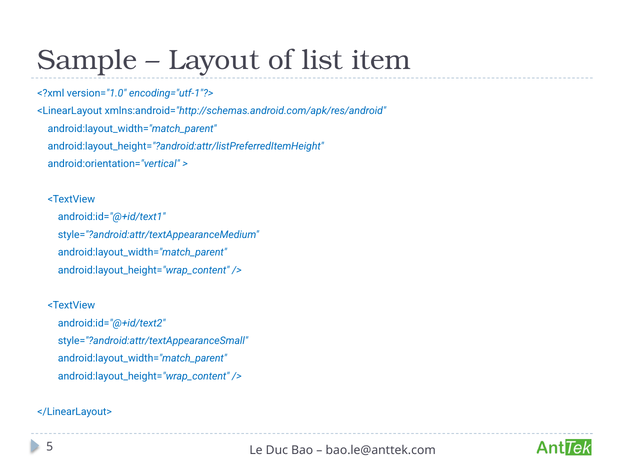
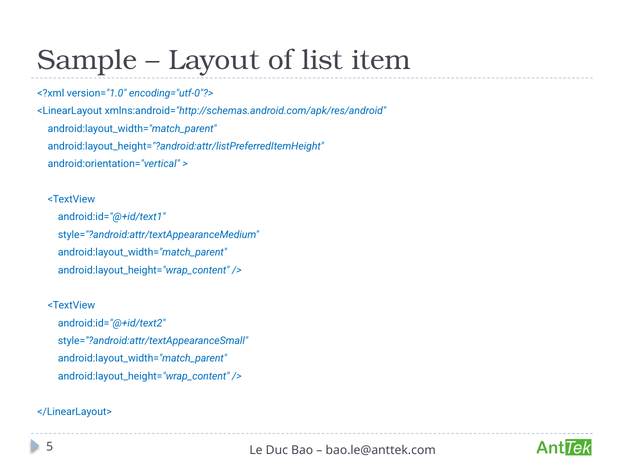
encoding="utf-1"?>: encoding="utf-1"?> -> encoding="utf-0"?> (171, 93)
